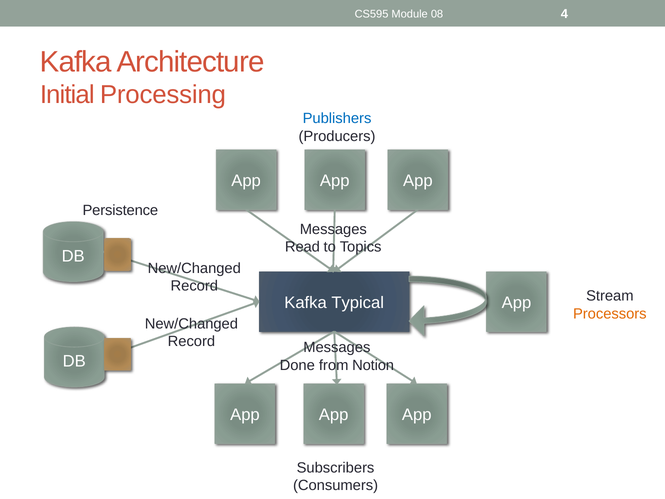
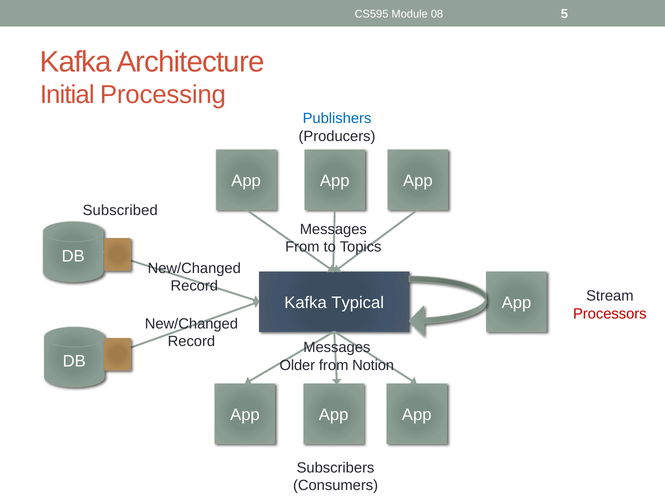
4: 4 -> 5 (564, 14)
Persistence: Persistence -> Subscribed (120, 210)
Read: Read -> From (302, 247)
Processors colour: orange -> red (610, 313)
Done: Done -> Older (297, 365)
